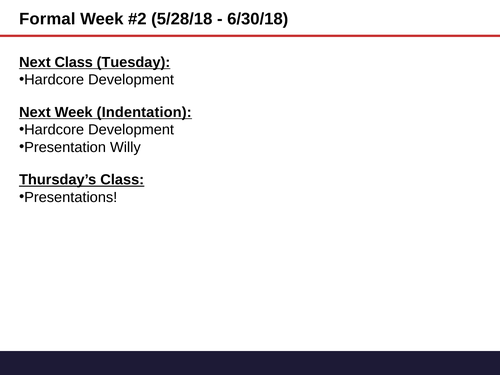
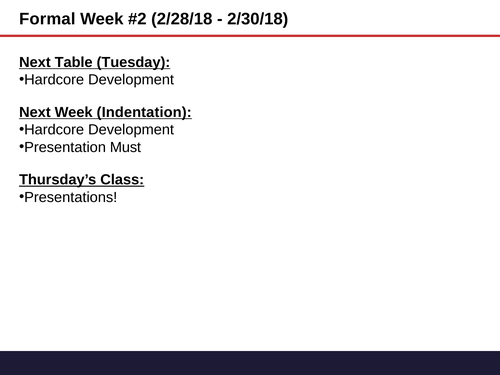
5/28/18: 5/28/18 -> 2/28/18 (182, 19)
6/30/18: 6/30/18 -> 2/30/18 (258, 19)
Next Class: Class -> Table (74, 62)
Willy: Willy -> Must (125, 147)
